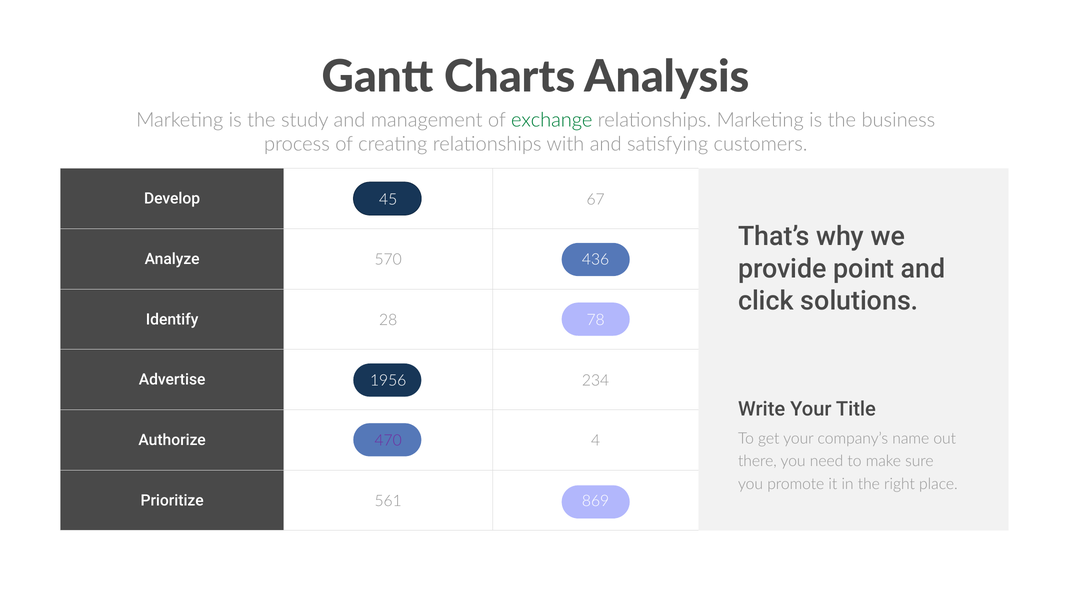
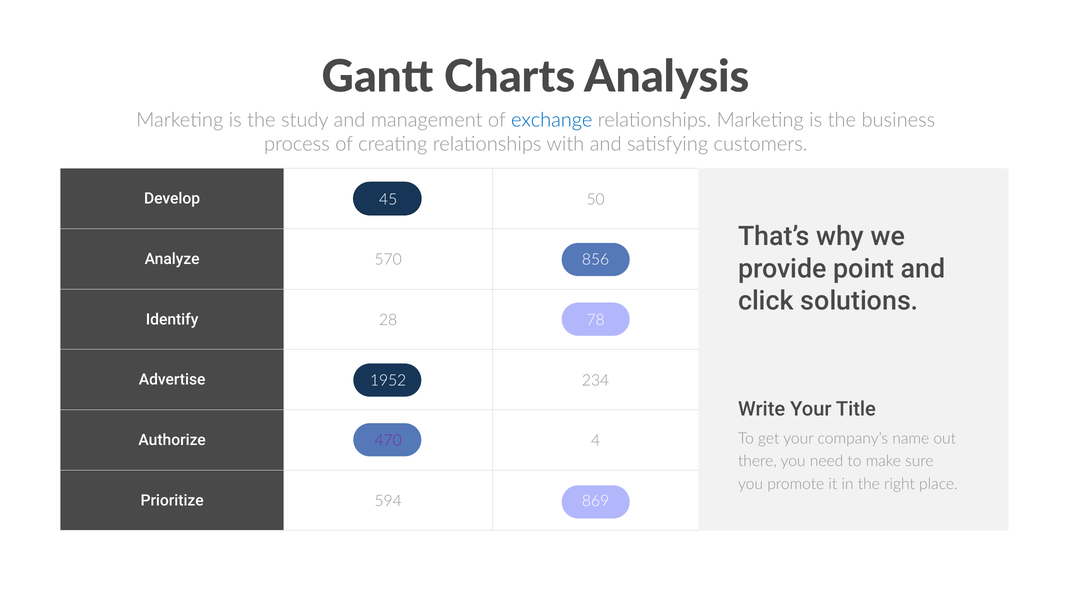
exchange colour: green -> blue (552, 120)
67: 67 -> 50 (596, 199)
436: 436 -> 856 (596, 260)
1956: 1956 -> 1952 (388, 381)
561: 561 -> 594 (388, 501)
